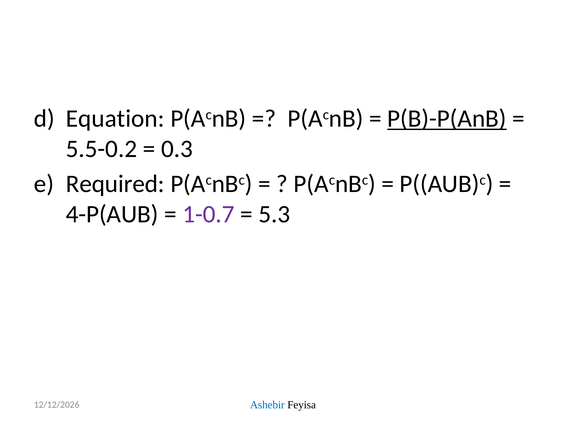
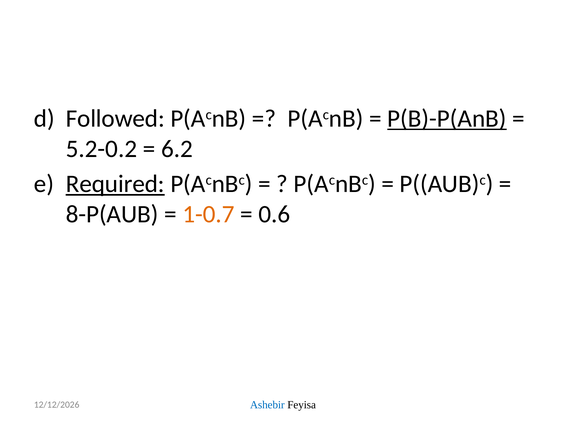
Equation: Equation -> Followed (115, 119)
5.5-0.2: 5.5-0.2 -> 5.2-0.2 (101, 149)
0.3: 0.3 -> 6.2 (177, 149)
Required underline: none -> present (115, 184)
4-P(AUB: 4-P(AUB -> 8-P(AUB (112, 214)
1-0.7 colour: purple -> orange (208, 214)
5.3: 5.3 -> 0.6 (274, 214)
